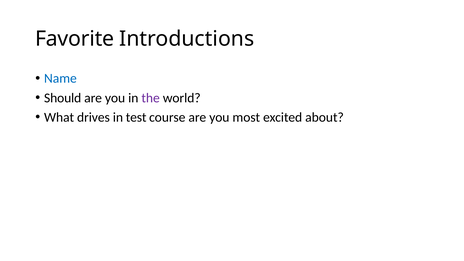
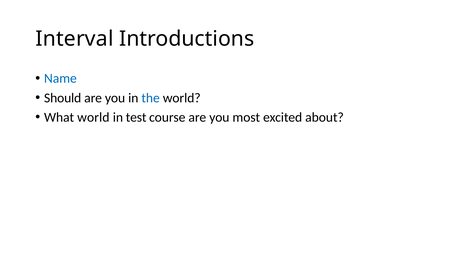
Favorite: Favorite -> Interval (74, 39)
the colour: purple -> blue (151, 98)
What drives: drives -> world (93, 117)
